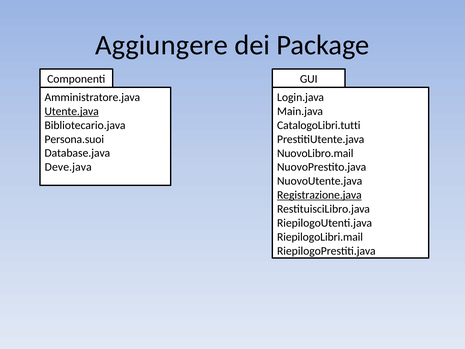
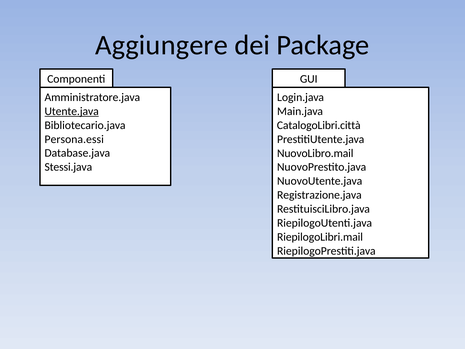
CatalogoLibri.tutti: CatalogoLibri.tutti -> CatalogoLibri.città (319, 125)
Persona.suoi: Persona.suoi -> Persona.essi (74, 139)
Deve.java: Deve.java -> Stessi.java (68, 167)
Registrazione.java underline: present -> none (319, 195)
